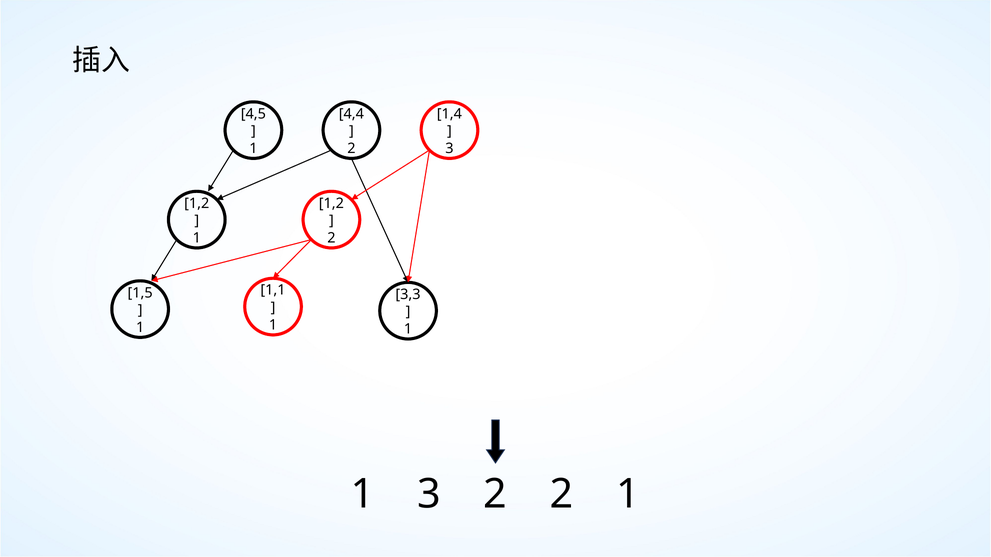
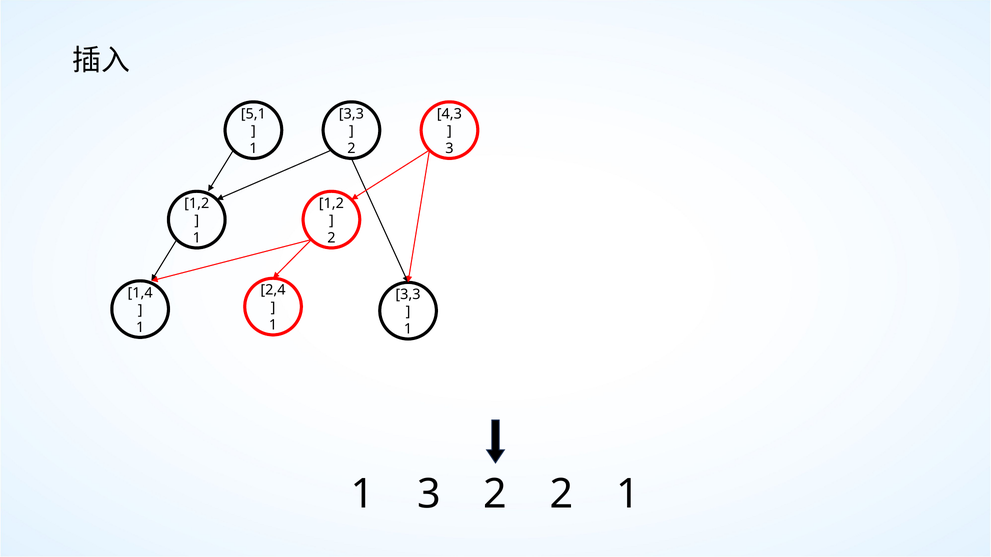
4,5: 4,5 -> 5,1 (253, 114)
4,4: 4,4 -> 3,3 (351, 114)
1,4: 1,4 -> 4,3 (449, 114)
1,1: 1,1 -> 2,4 (273, 290)
1,5: 1,5 -> 1,4 (140, 293)
